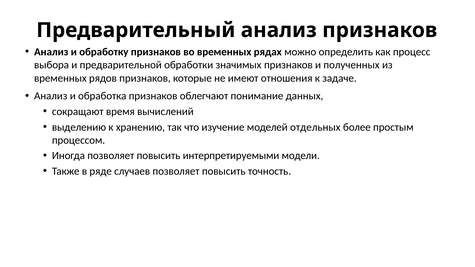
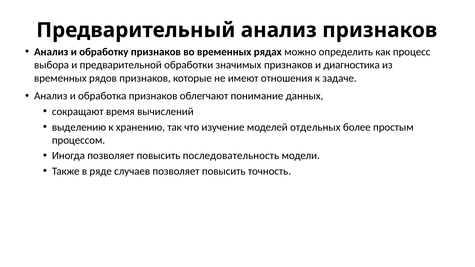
полученных: полученных -> диагностика (352, 65)
интерпретируемыми: интерпретируемыми -> последовательность (231, 156)
